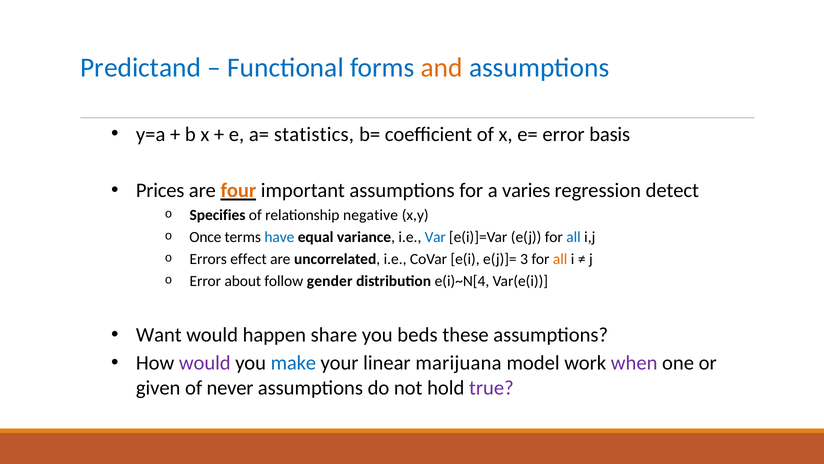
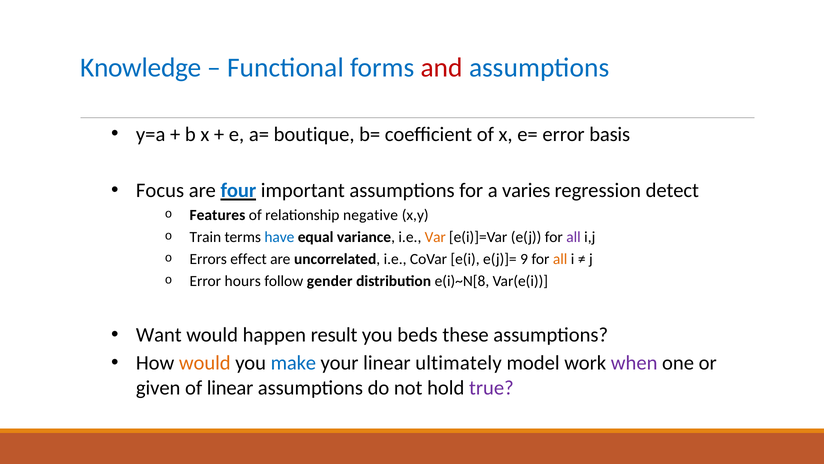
Predictand: Predictand -> Knowledge (141, 68)
and colour: orange -> red (442, 68)
statistics: statistics -> boutique (314, 134)
Prices: Prices -> Focus (160, 190)
four colour: orange -> blue (238, 190)
Specifies: Specifies -> Features (217, 215)
Once: Once -> Train (205, 237)
Var colour: blue -> orange (435, 237)
all colour: blue -> purple (574, 237)
3: 3 -> 9 (524, 259)
about: about -> hours (243, 281)
e(i)~N[4: e(i)~N[4 -> e(i)~N[8 (462, 281)
share: share -> result (334, 335)
would colour: purple -> orange (205, 363)
marijuana: marijuana -> ultimately (459, 363)
of never: never -> linear (230, 387)
